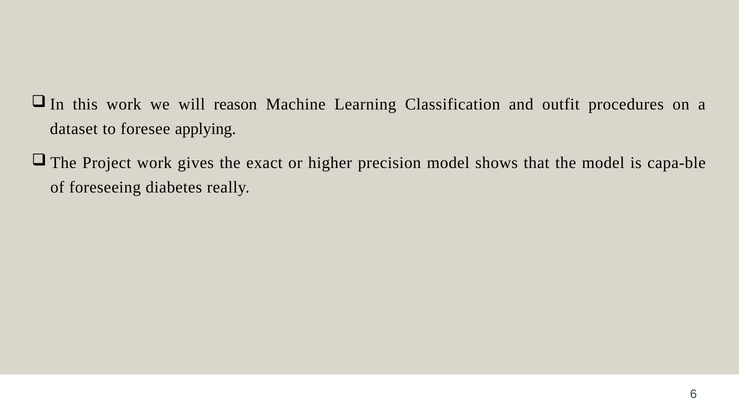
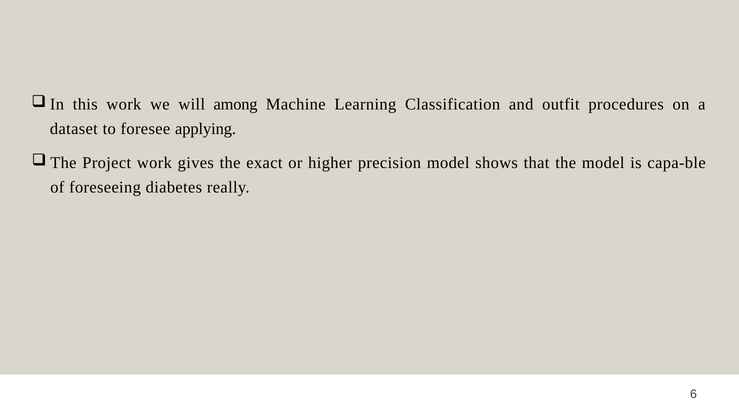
reason: reason -> among (236, 104)
